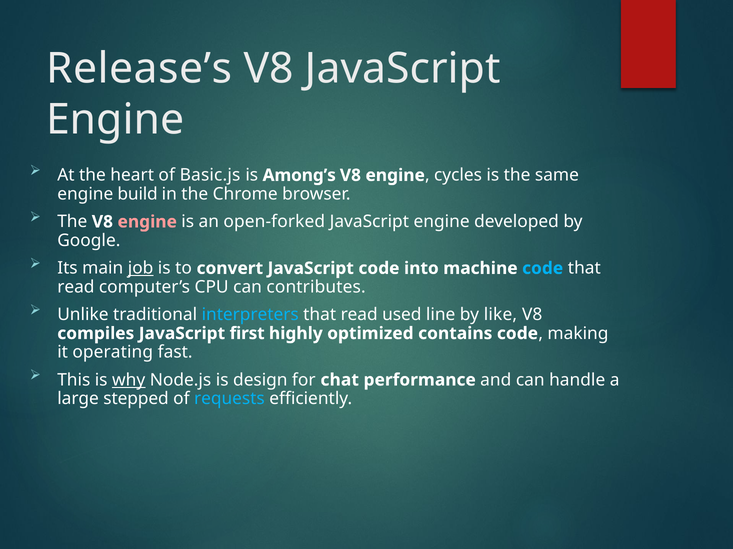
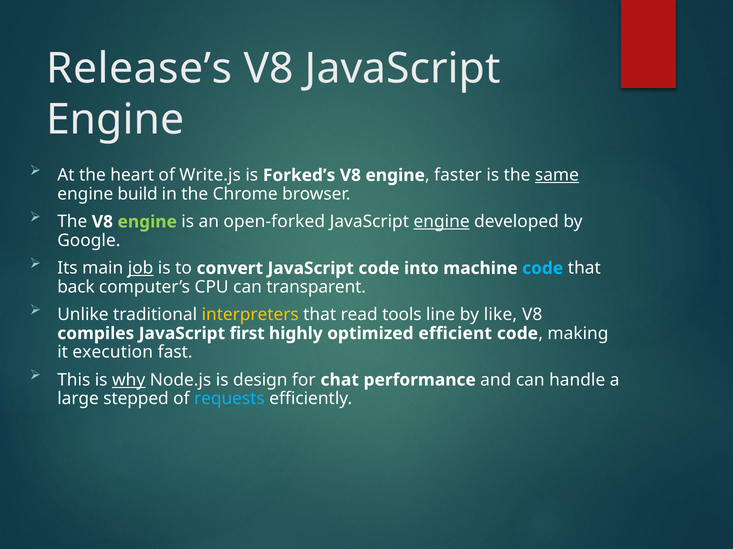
Basic.js: Basic.js -> Write.js (210, 176)
Among’s: Among’s -> Forked’s (299, 176)
cycles: cycles -> faster (458, 176)
same underline: none -> present (557, 176)
engine colour: pink -> light green (147, 222)
engine underline: none -> present (442, 222)
read: read -> back (76, 287)
contributes: contributes -> transparent (316, 287)
interpreters colour: light blue -> yellow (250, 315)
used: used -> tools (402, 315)
contains: contains -> efficient (455, 334)
operating: operating -> execution (113, 353)
